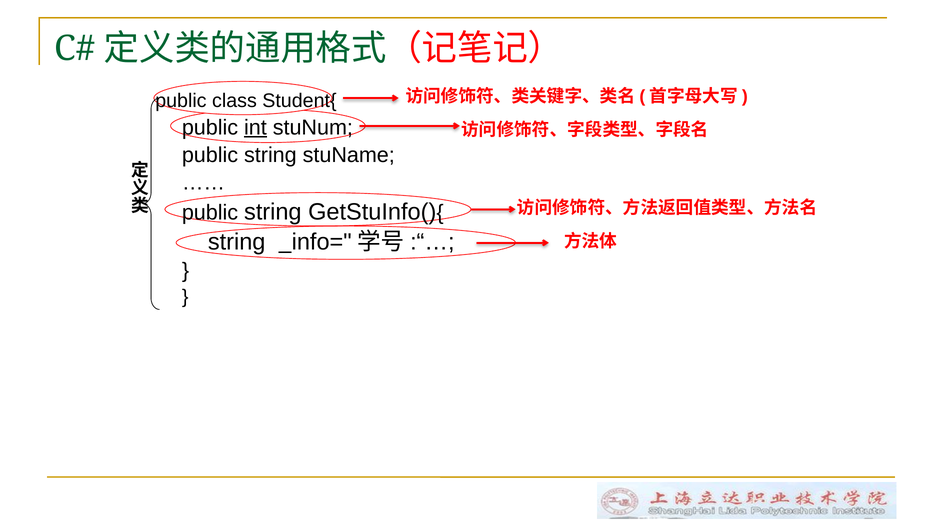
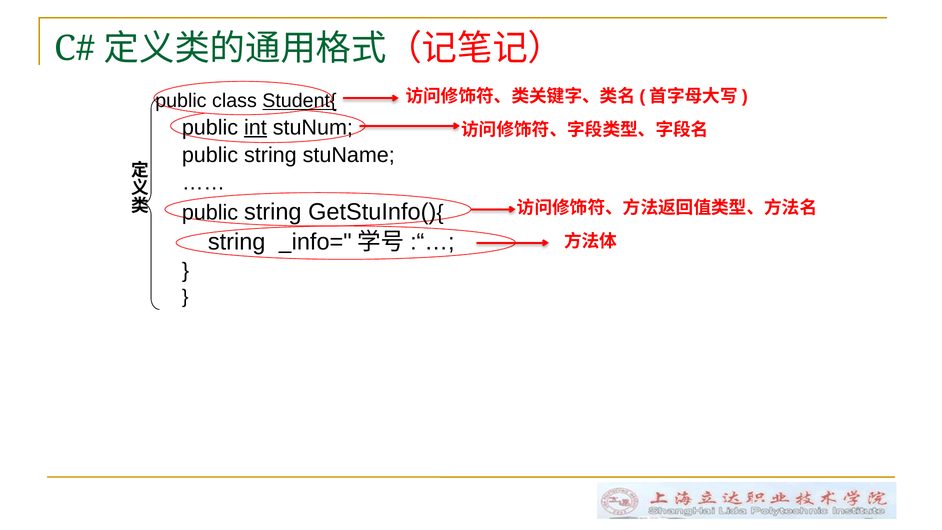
Student{ underline: none -> present (299, 101)
